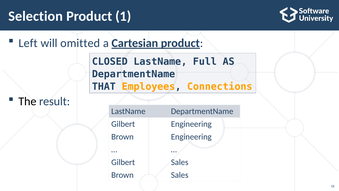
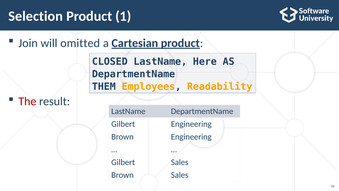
Left: Left -> Join (28, 43)
Full: Full -> Here (205, 61)
THAT: THAT -> THEM (104, 86)
Connections: Connections -> Readability (220, 86)
The colour: black -> red (27, 101)
